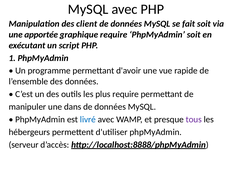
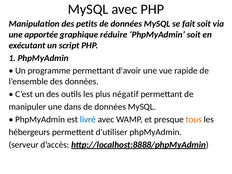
client: client -> petits (87, 24)
graphique require: require -> réduire (114, 35)
plus require: require -> négatif (126, 94)
tous colour: purple -> orange (194, 119)
